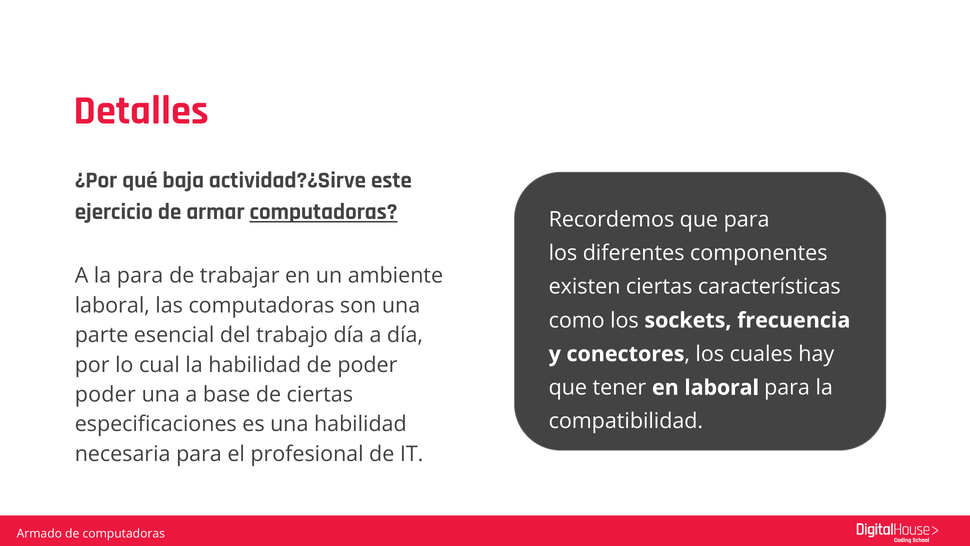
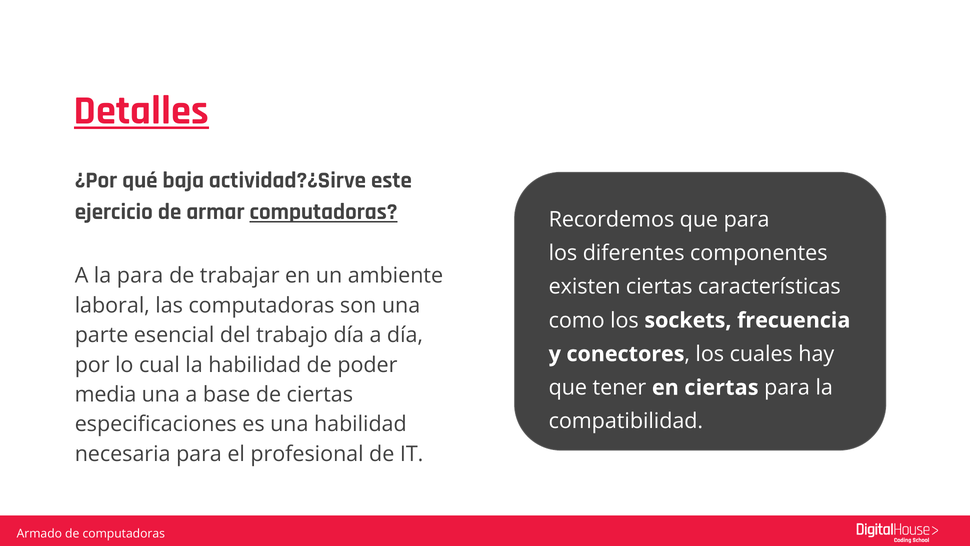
Detalles underline: none -> present (141, 110)
en laboral: laboral -> ciertas (721, 387)
poder: poder -> media (106, 394)
